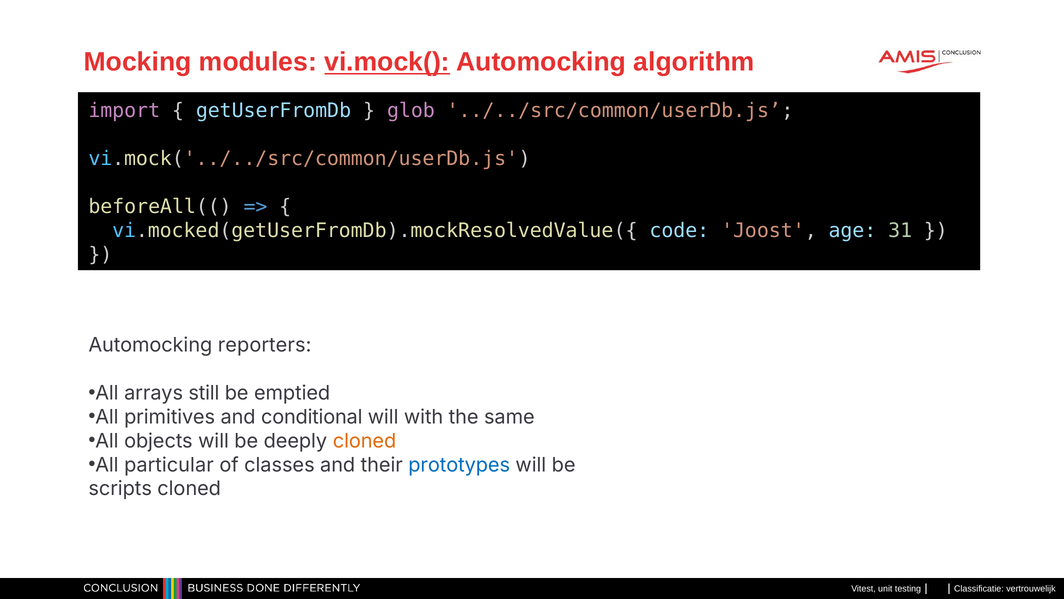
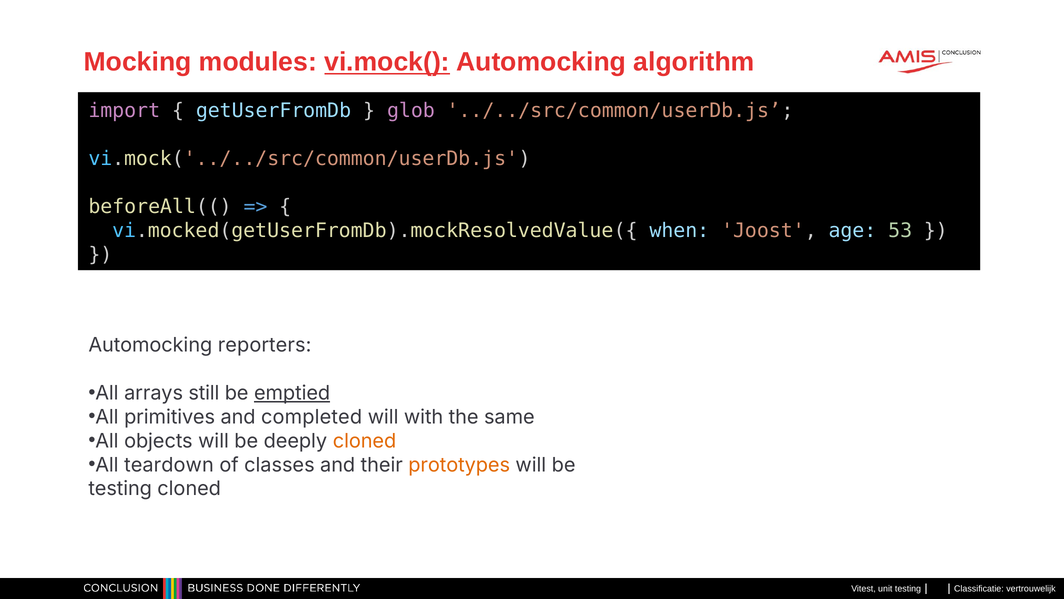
code: code -> when (679, 230)
31: 31 -> 53 (900, 230)
emptied underline: none -> present (292, 393)
conditional: conditional -> completed (312, 417)
particular: particular -> teardown (169, 465)
prototypes colour: blue -> orange (459, 465)
scripts: scripts -> testing (120, 488)
